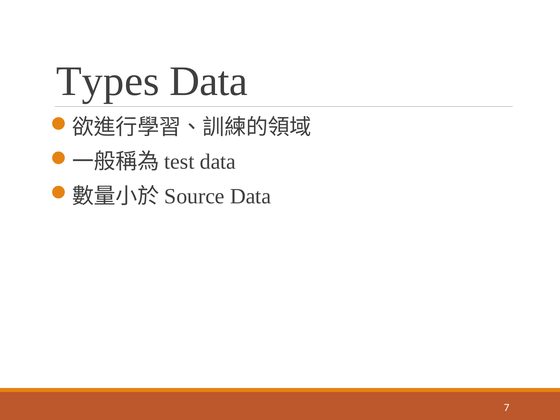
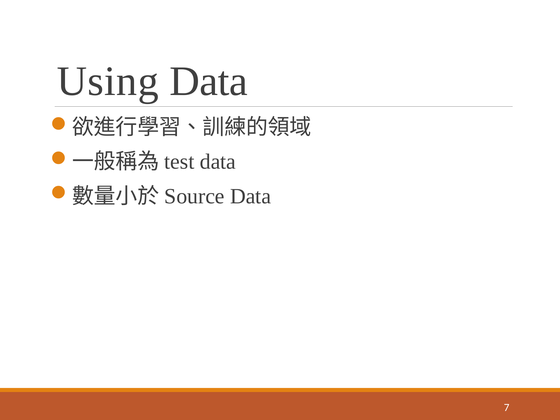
Types: Types -> Using (108, 81)
